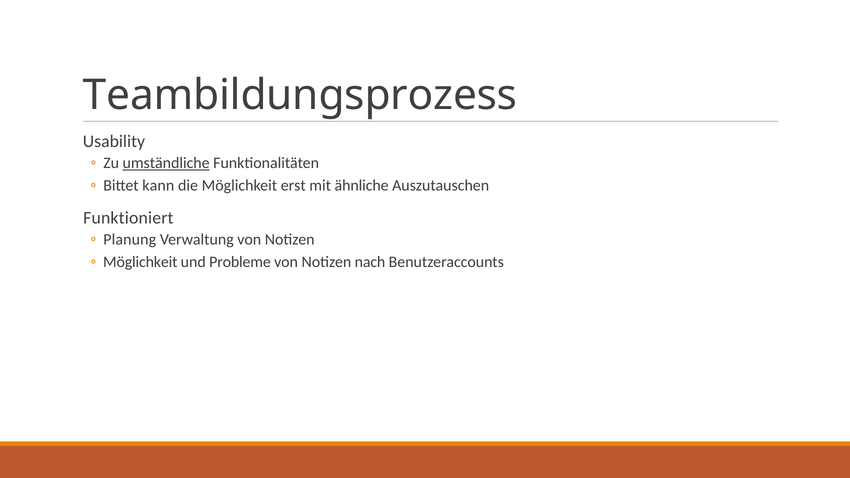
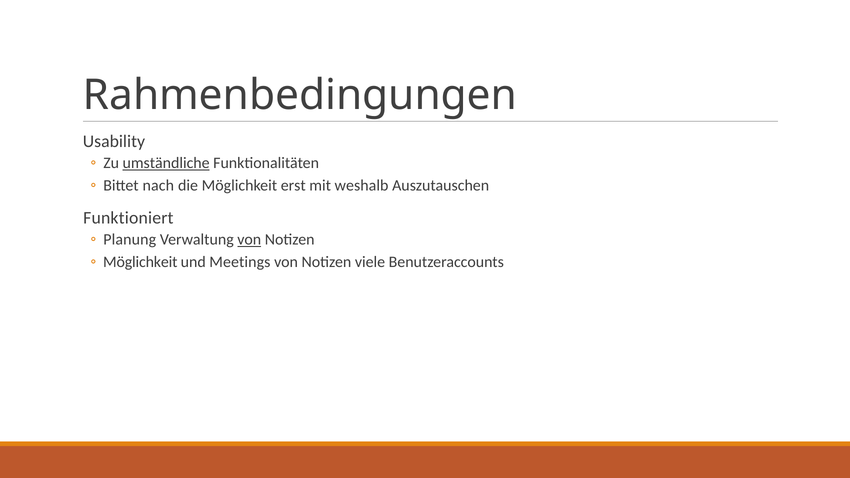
Teambildungsprozess: Teambildungsprozess -> Rahmenbedingungen (300, 95)
kann: kann -> nach (158, 186)
ähnliche: ähnliche -> weshalb (362, 186)
von underline: none -> present (249, 240)
Probleme: Probleme -> Meetings (240, 262)
nach: nach -> viele (370, 262)
